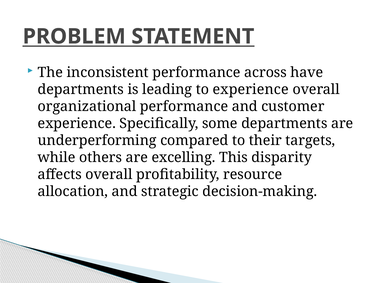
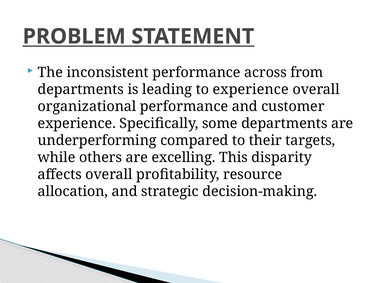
have: have -> from (307, 73)
